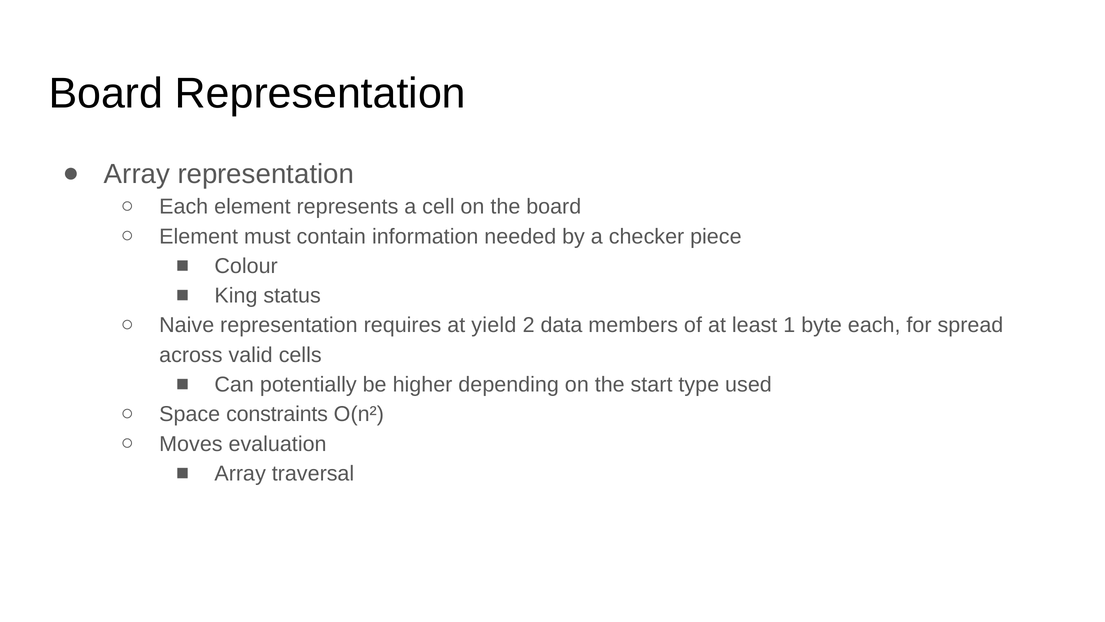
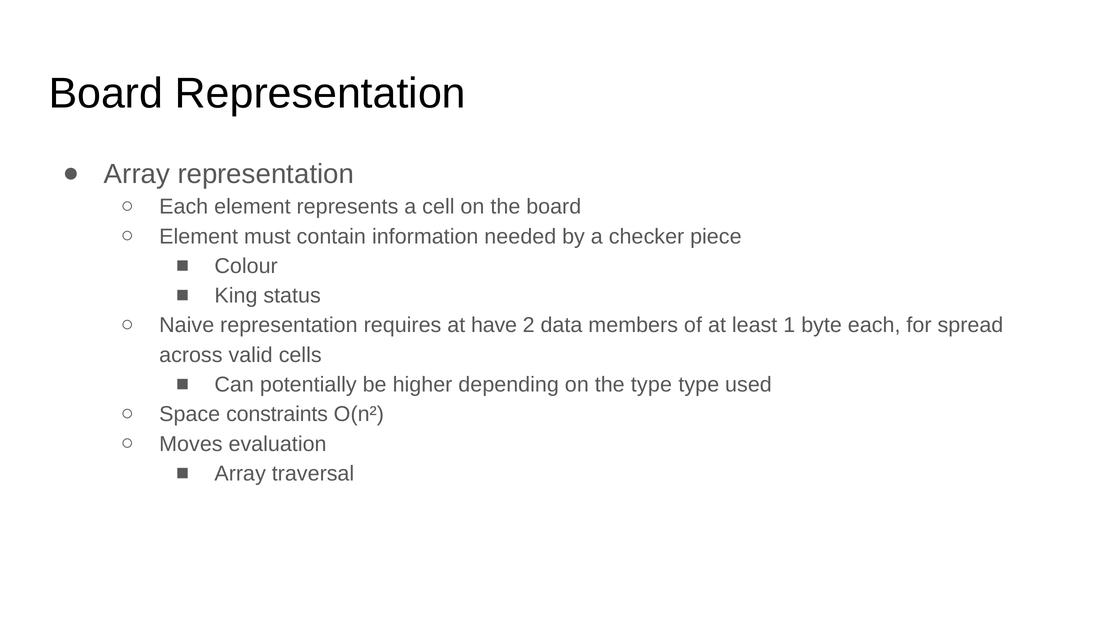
yield: yield -> have (494, 325)
the start: start -> type (651, 384)
